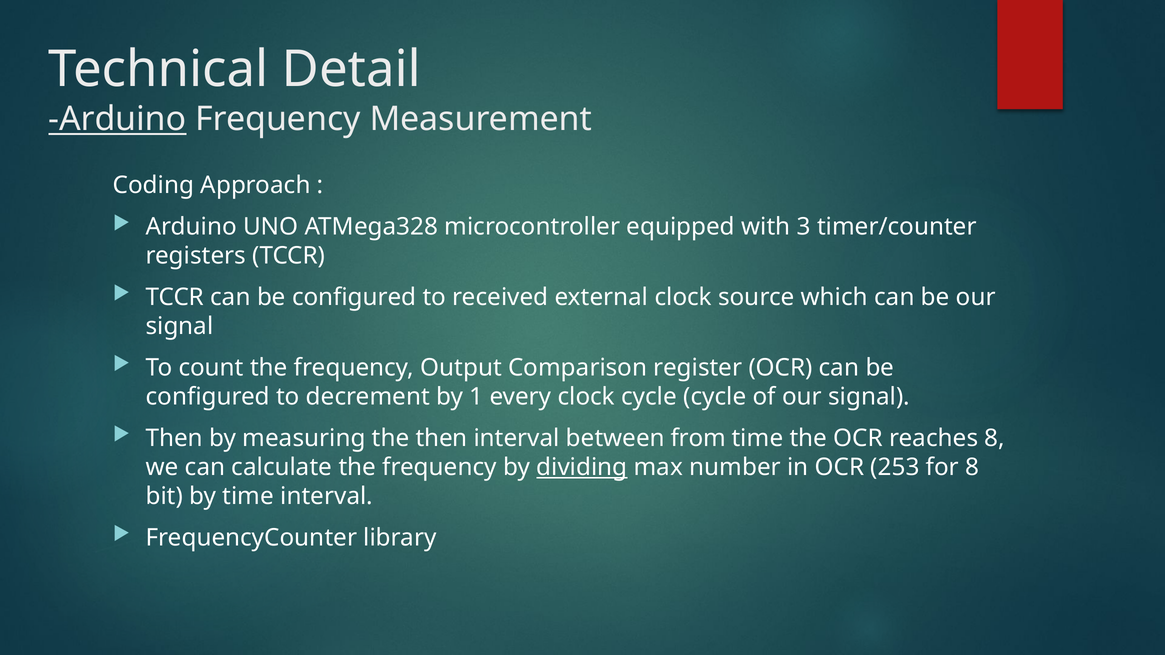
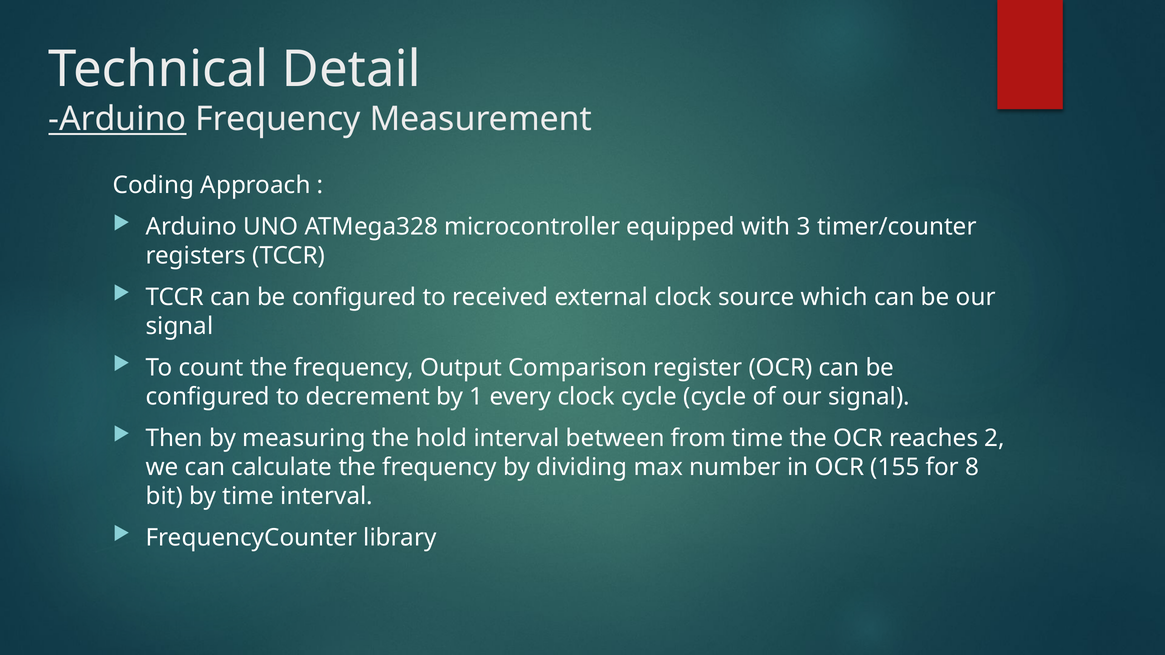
the then: then -> hold (441, 438)
reaches 8: 8 -> 2 (995, 438)
dividing underline: present -> none (582, 467)
253: 253 -> 155 (895, 467)
